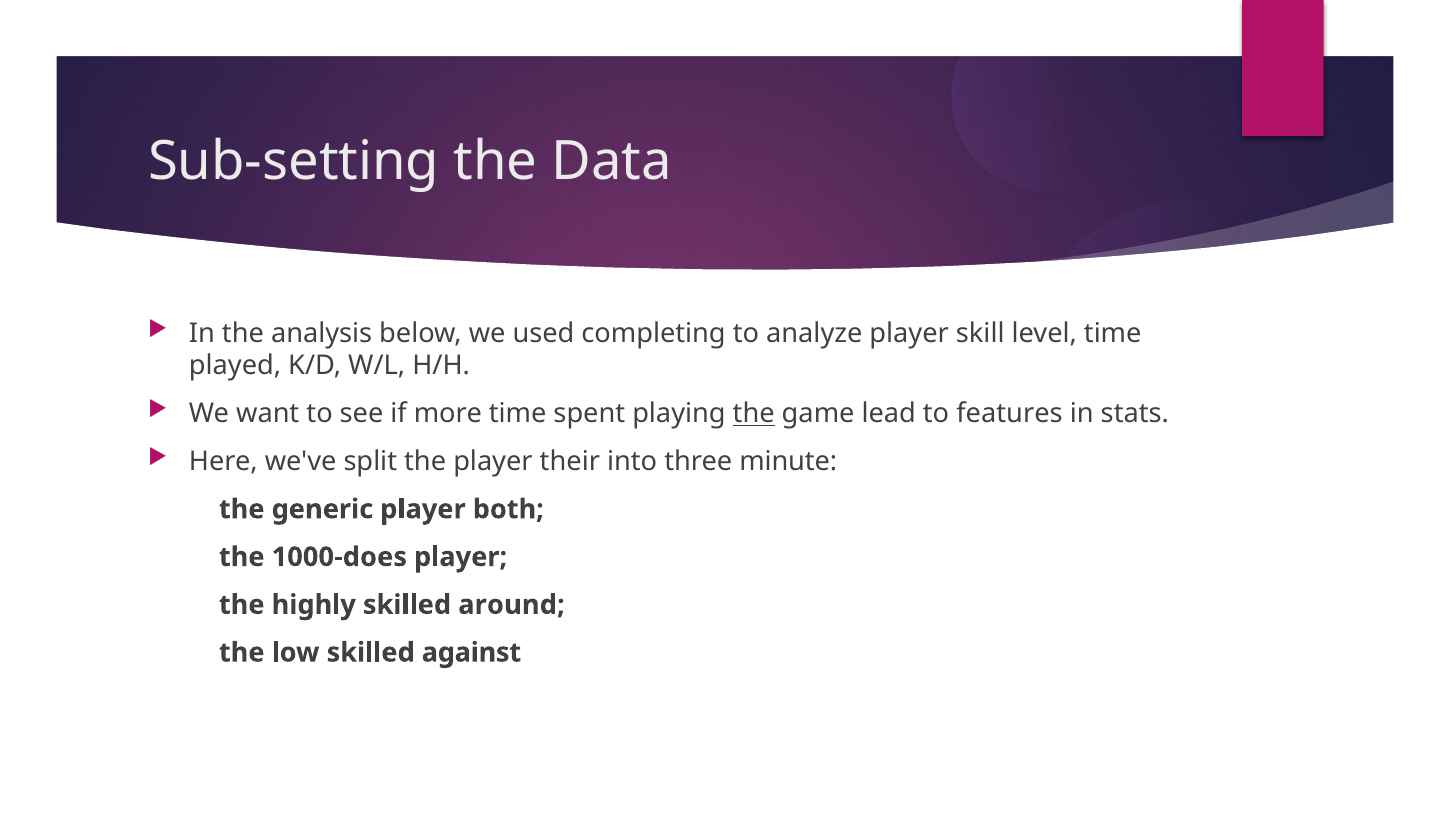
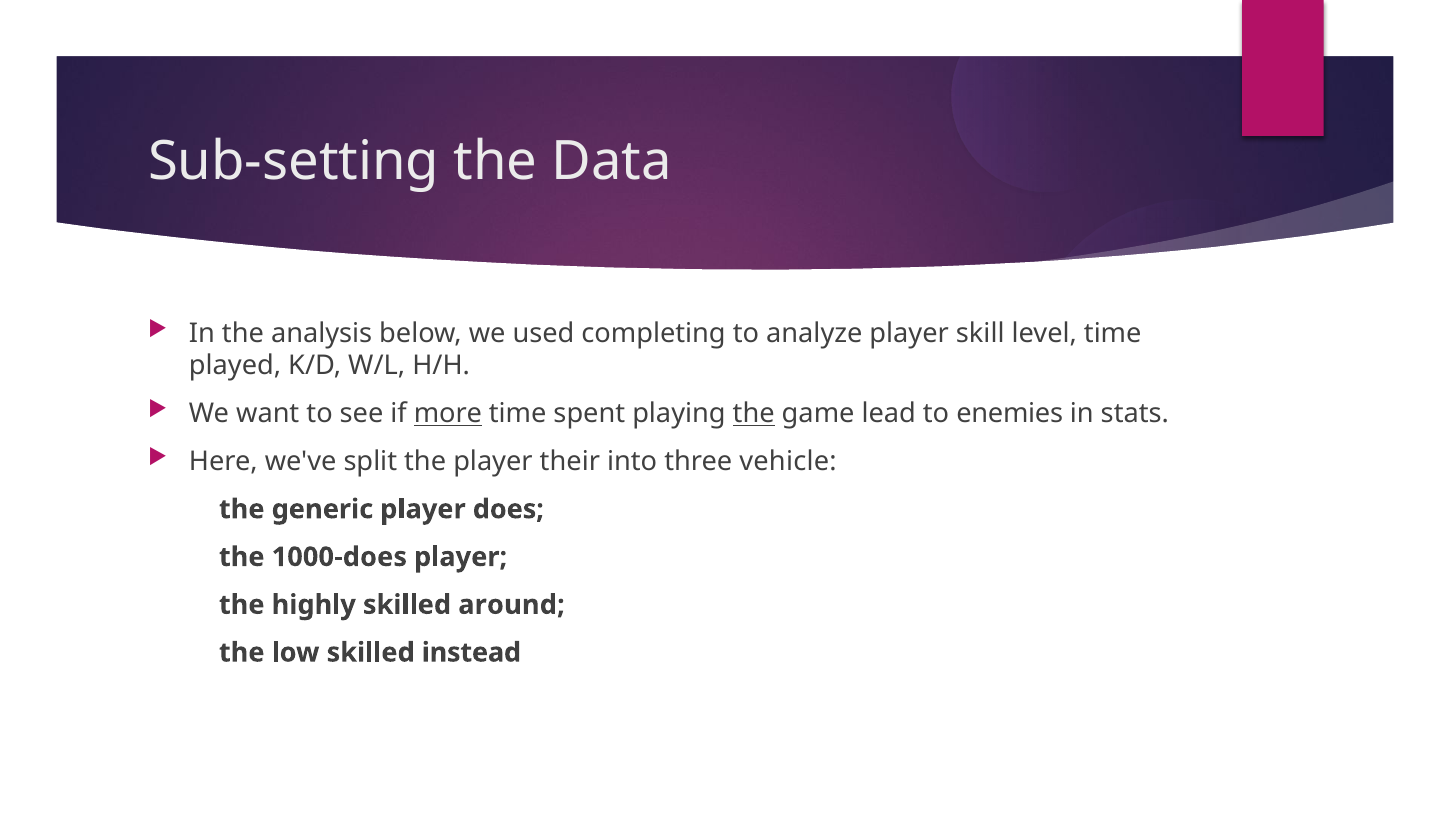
more underline: none -> present (448, 414)
features: features -> enemies (1010, 414)
minute: minute -> vehicle (788, 462)
both: both -> does (508, 509)
against: against -> instead (471, 653)
